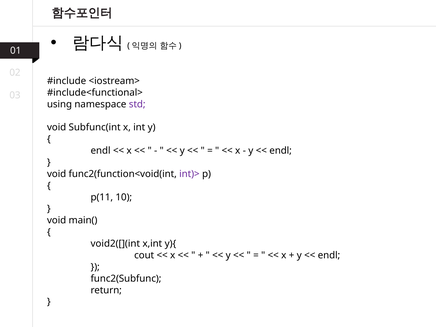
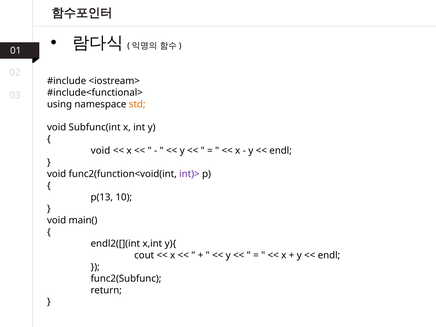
std colour: purple -> orange (137, 104)
endl: endl -> void (101, 151)
p(11: p(11 -> p(13 (102, 197)
void2([](int: void2([](int -> endl2([](int (115, 244)
